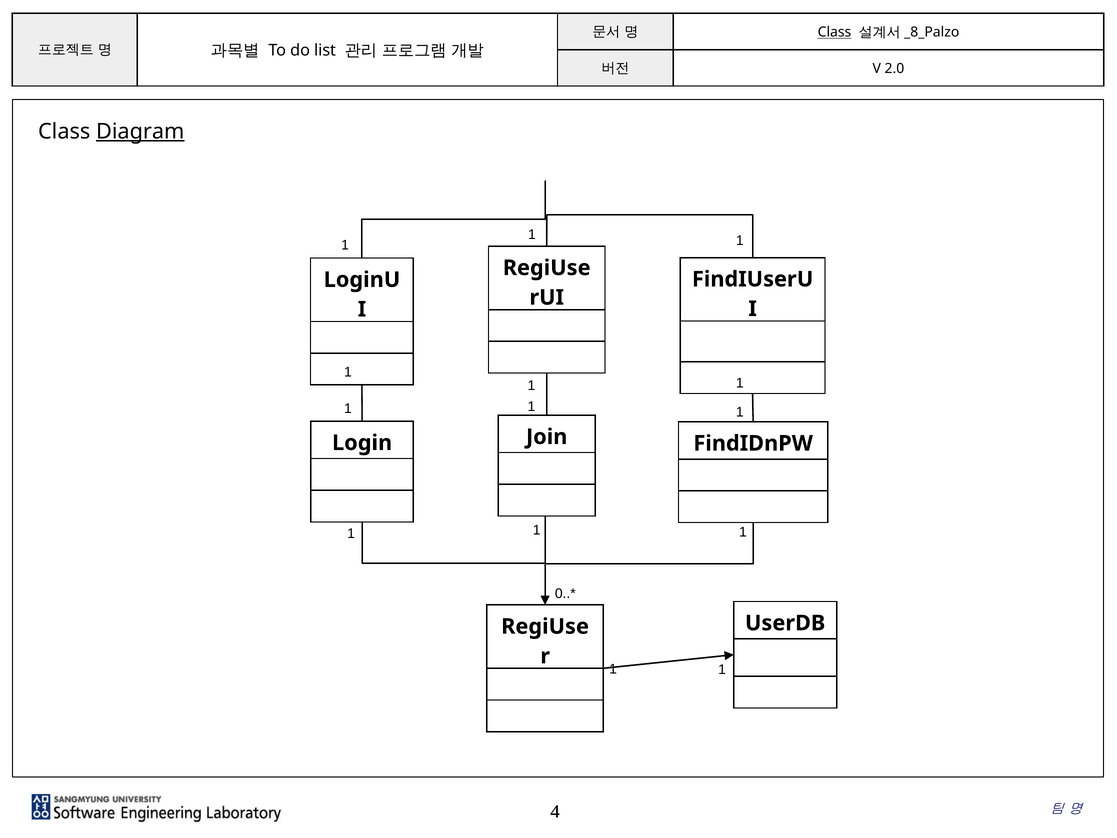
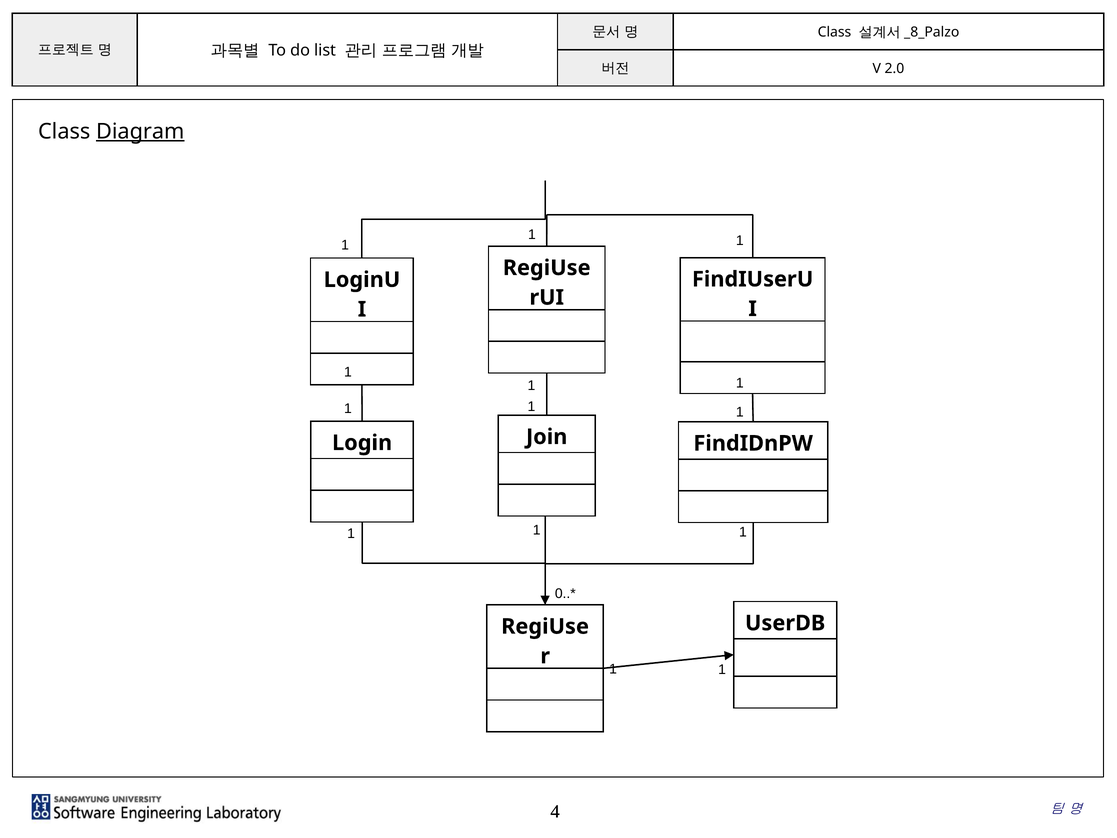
Class underline: present -> none (834, 32)
